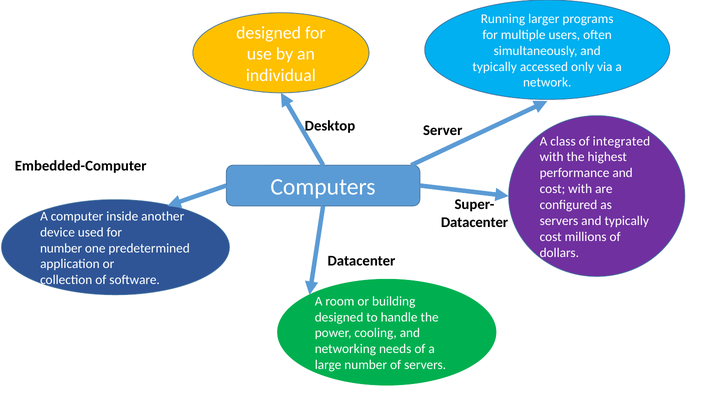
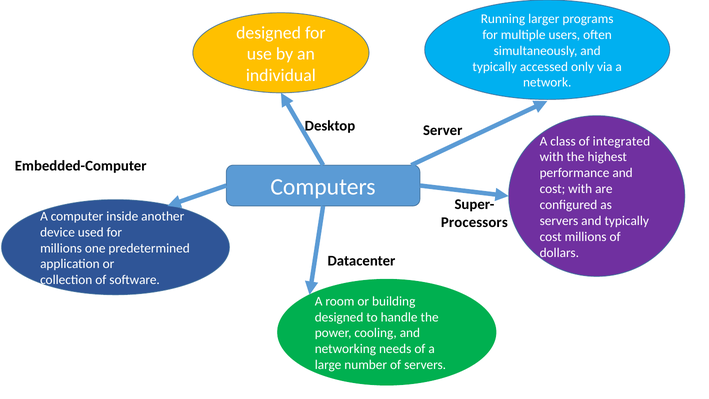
Datacenter: Datacenter -> Processors (474, 222)
number: number -> millions (61, 248)
